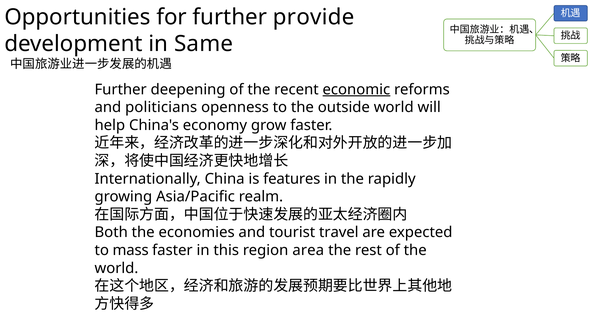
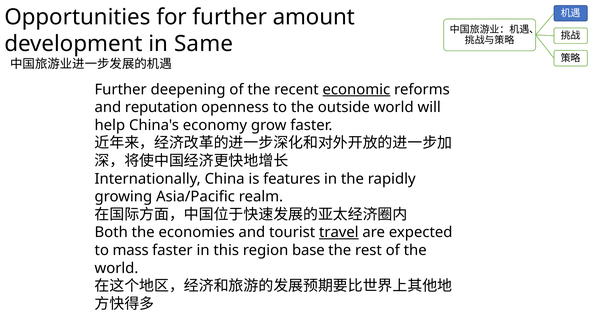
provide: provide -> amount (314, 17)
politicians: politicians -> reputation (161, 107)
travel underline: none -> present (339, 233)
area: area -> base (308, 250)
